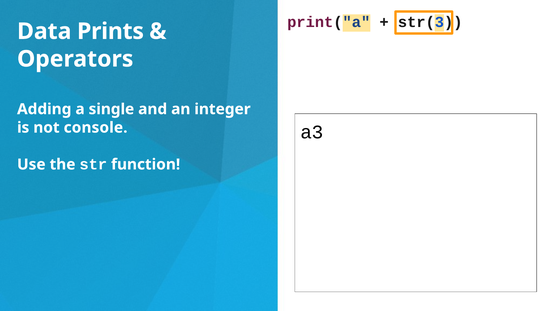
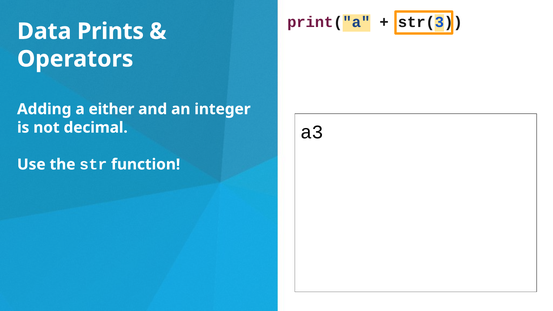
single: single -> either (111, 109)
console: console -> decimal (96, 128)
